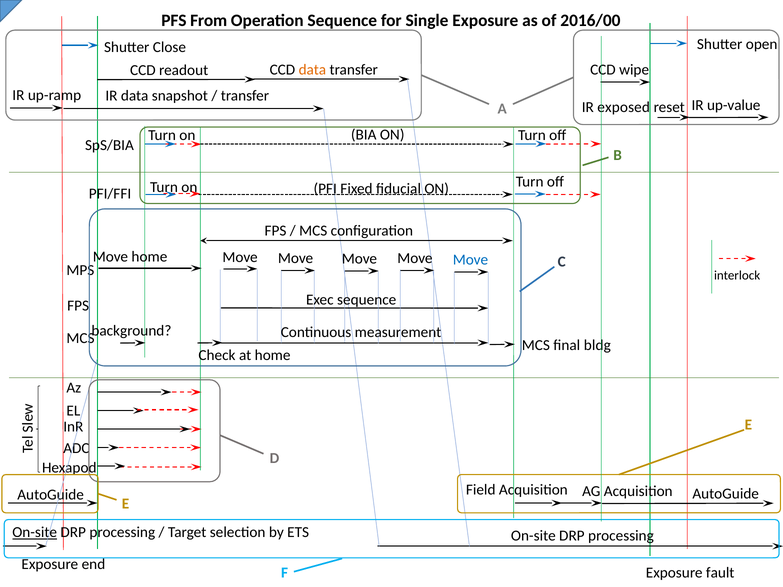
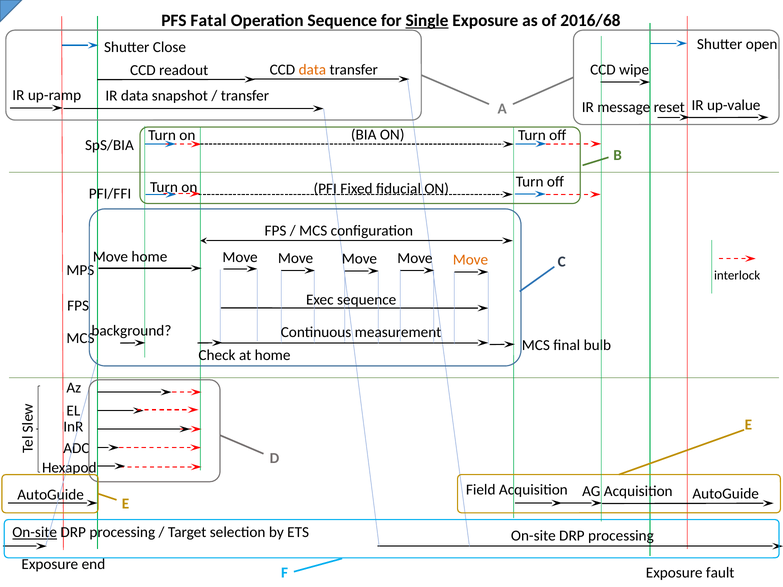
From: From -> Fatal (209, 20)
Single underline: none -> present (427, 20)
2016/00: 2016/00 -> 2016/68 (590, 20)
exposed: exposed -> message (624, 107)
Move colour: blue -> orange (470, 260)
bldg: bldg -> bulb (597, 346)
